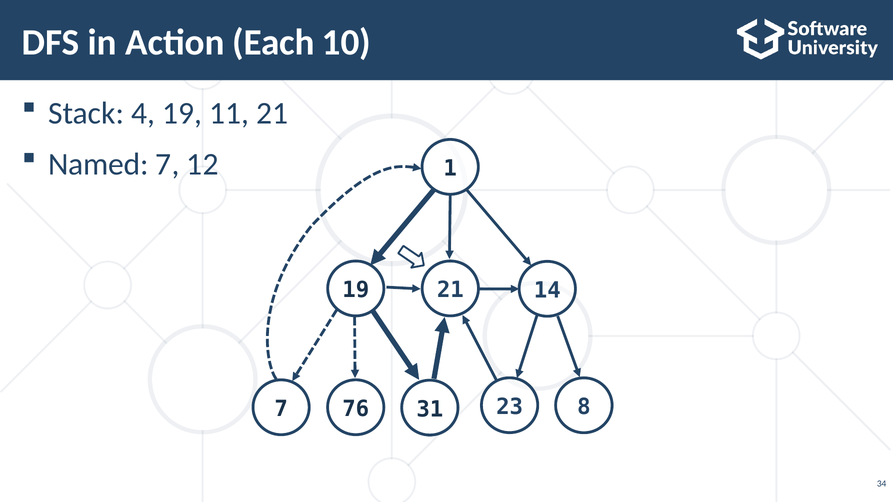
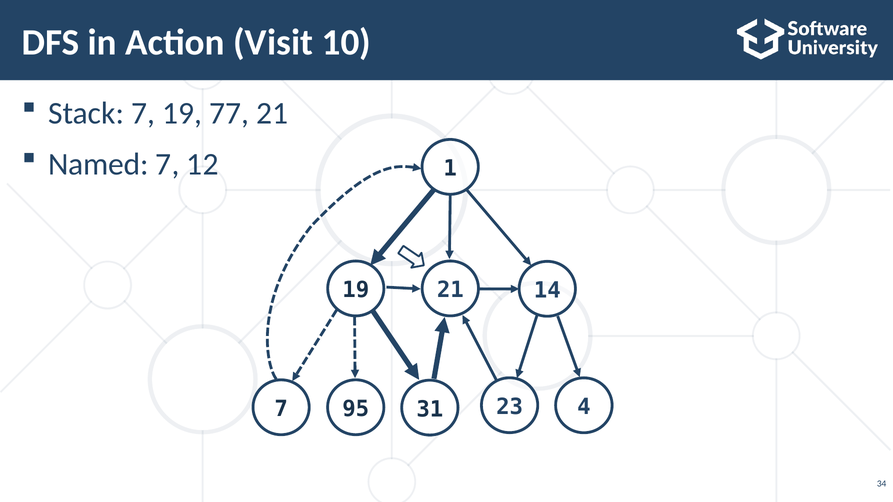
Each: Each -> Visit (273, 42)
Stack 4: 4 -> 7 (143, 113)
11: 11 -> 77 (229, 113)
8: 8 -> 4 (584, 407)
76: 76 -> 95 (356, 409)
